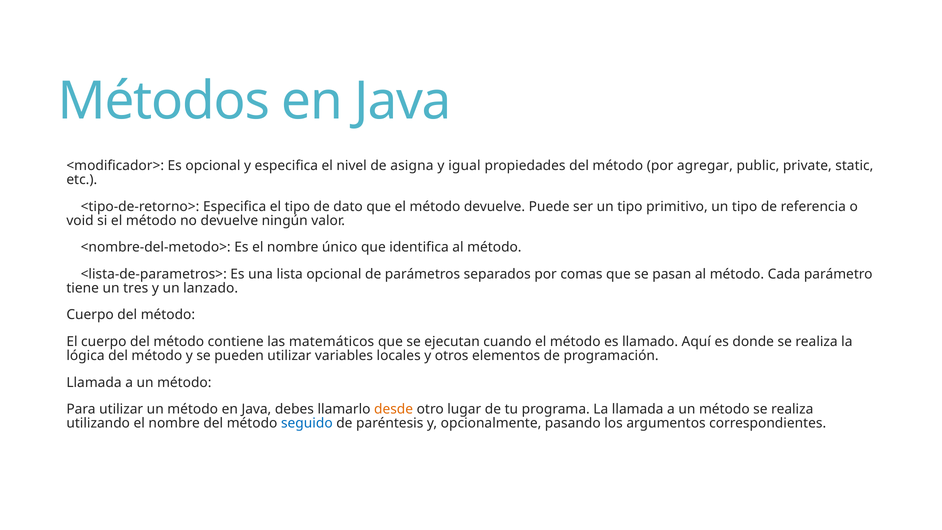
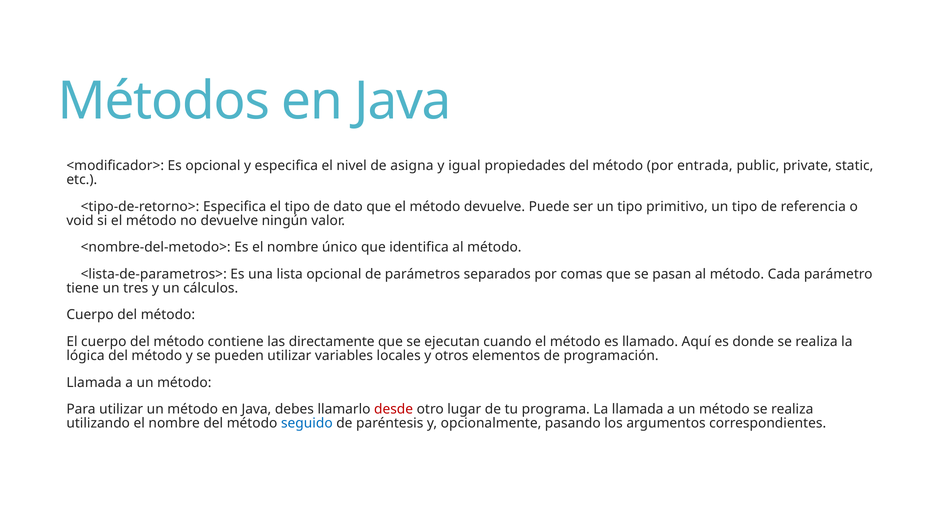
agregar: agregar -> entrada (705, 166)
lanzado: lanzado -> cálculos (211, 288)
matemáticos: matemáticos -> directamente (332, 342)
desde colour: orange -> red (394, 409)
